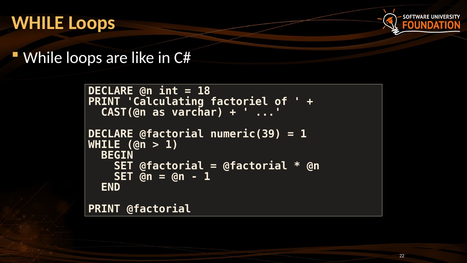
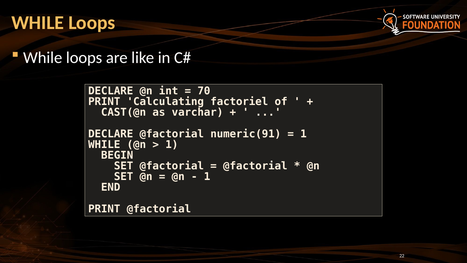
18: 18 -> 70 (204, 91)
numeric(39: numeric(39 -> numeric(91 (246, 134)
